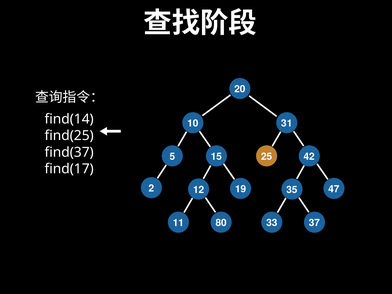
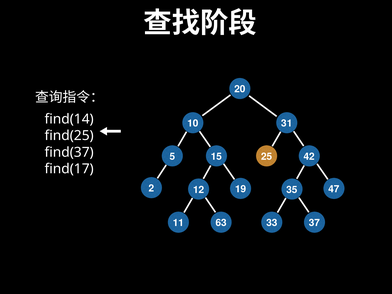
80: 80 -> 63 (221, 223)
